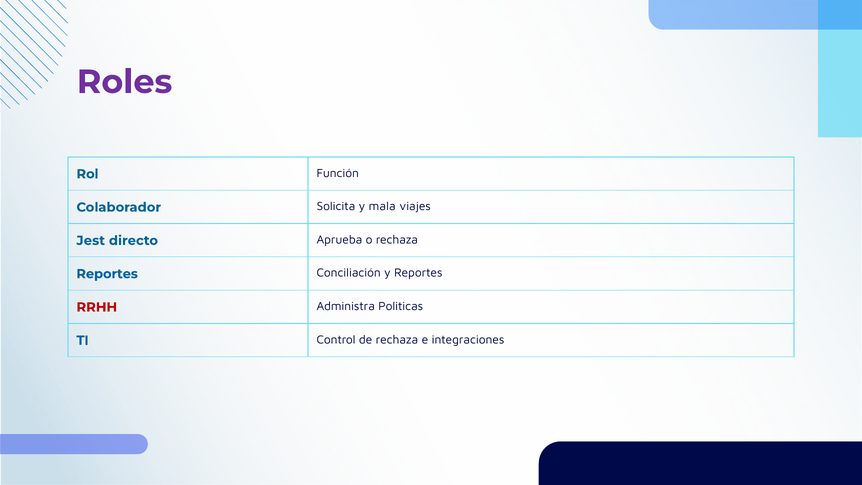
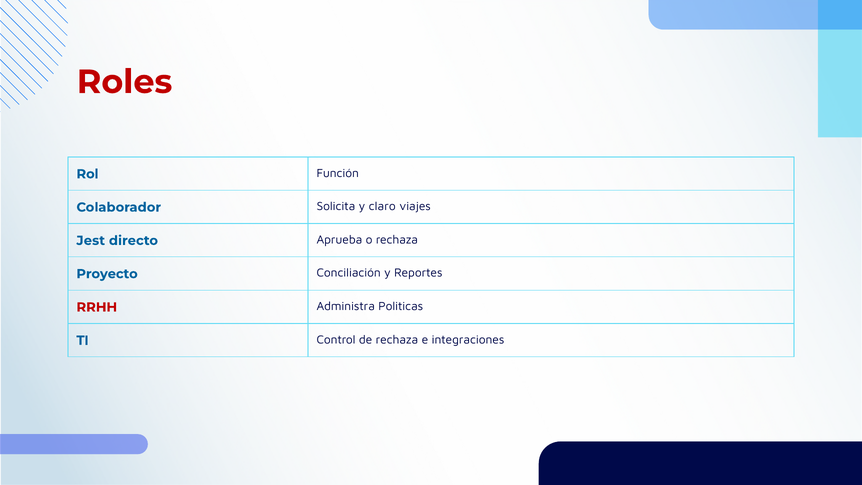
Roles colour: purple -> red (125, 82)
mala: mala -> claro (382, 206)
Reportes: Reportes -> Proyecto (107, 274)
